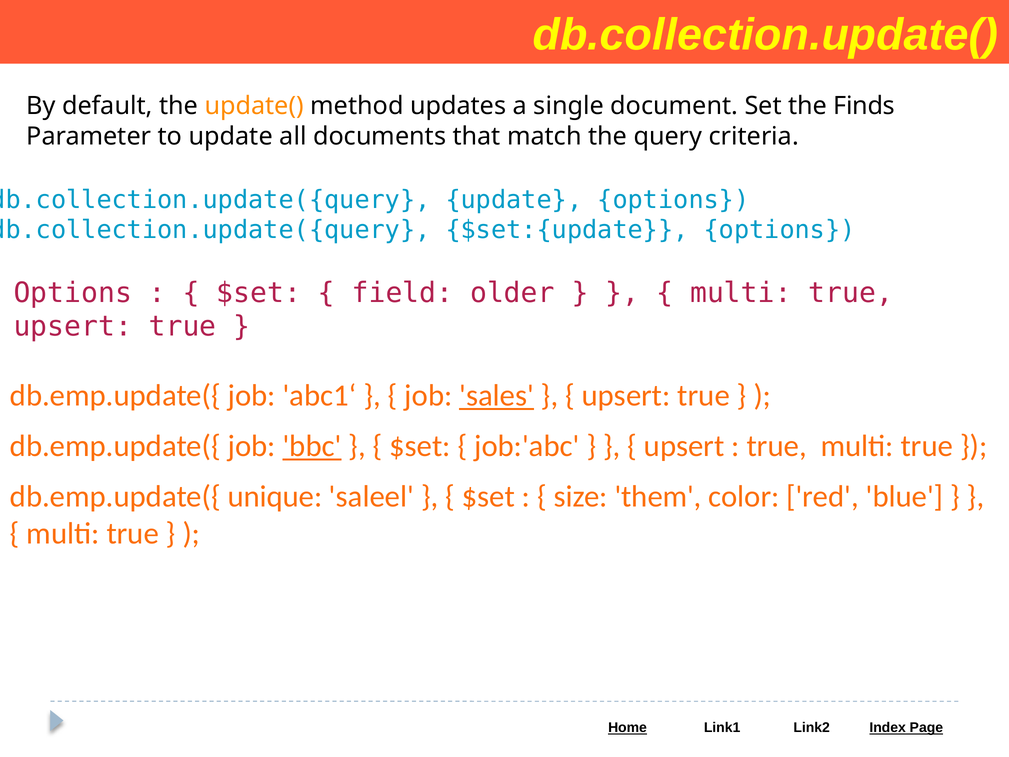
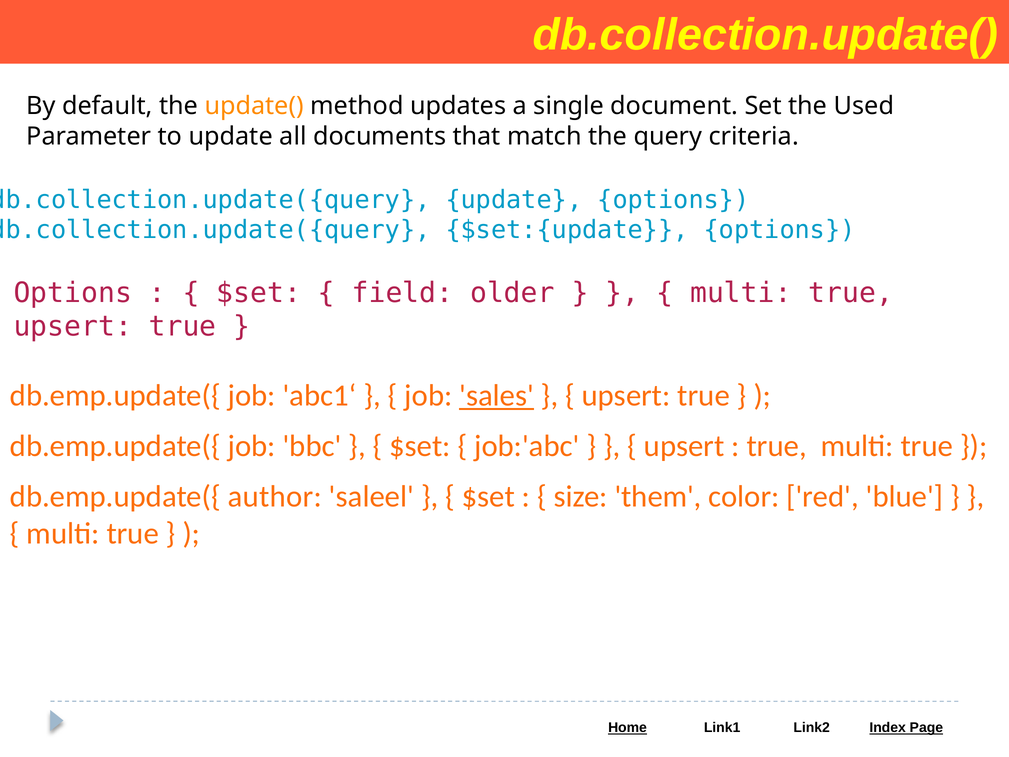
Finds: Finds -> Used (864, 106)
bbc underline: present -> none (312, 446)
unique: unique -> author (275, 496)
